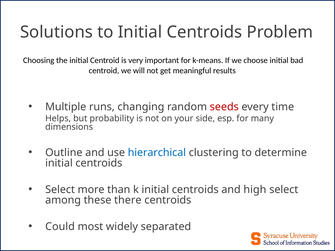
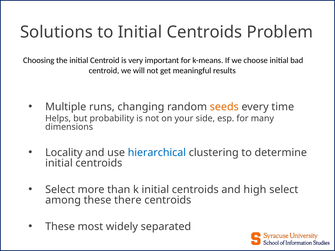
seeds colour: red -> orange (224, 107)
Outline: Outline -> Locality (64, 153)
Could: Could -> These (60, 227)
